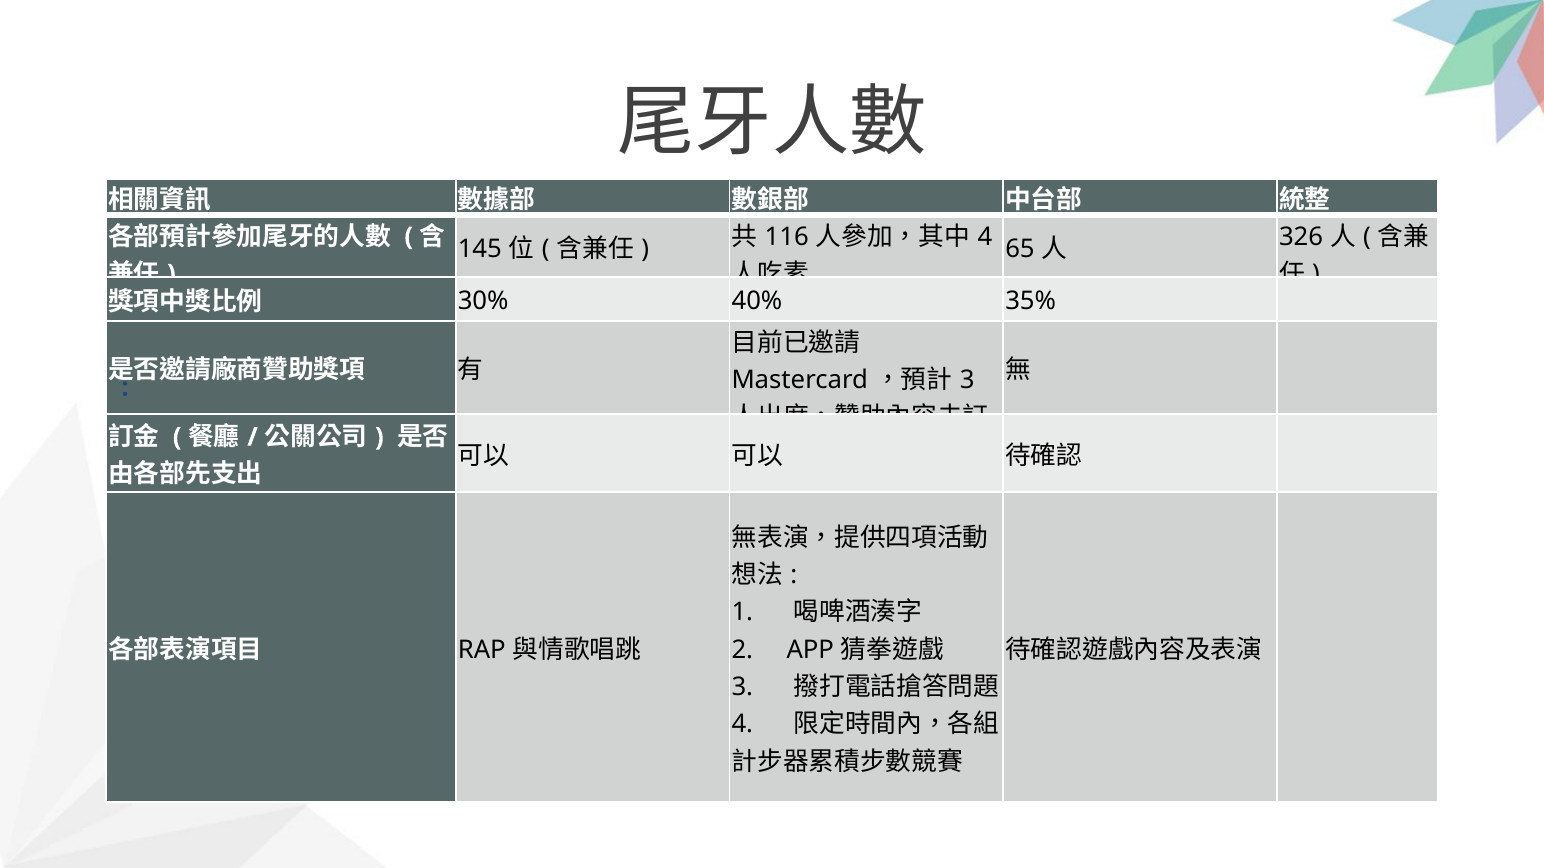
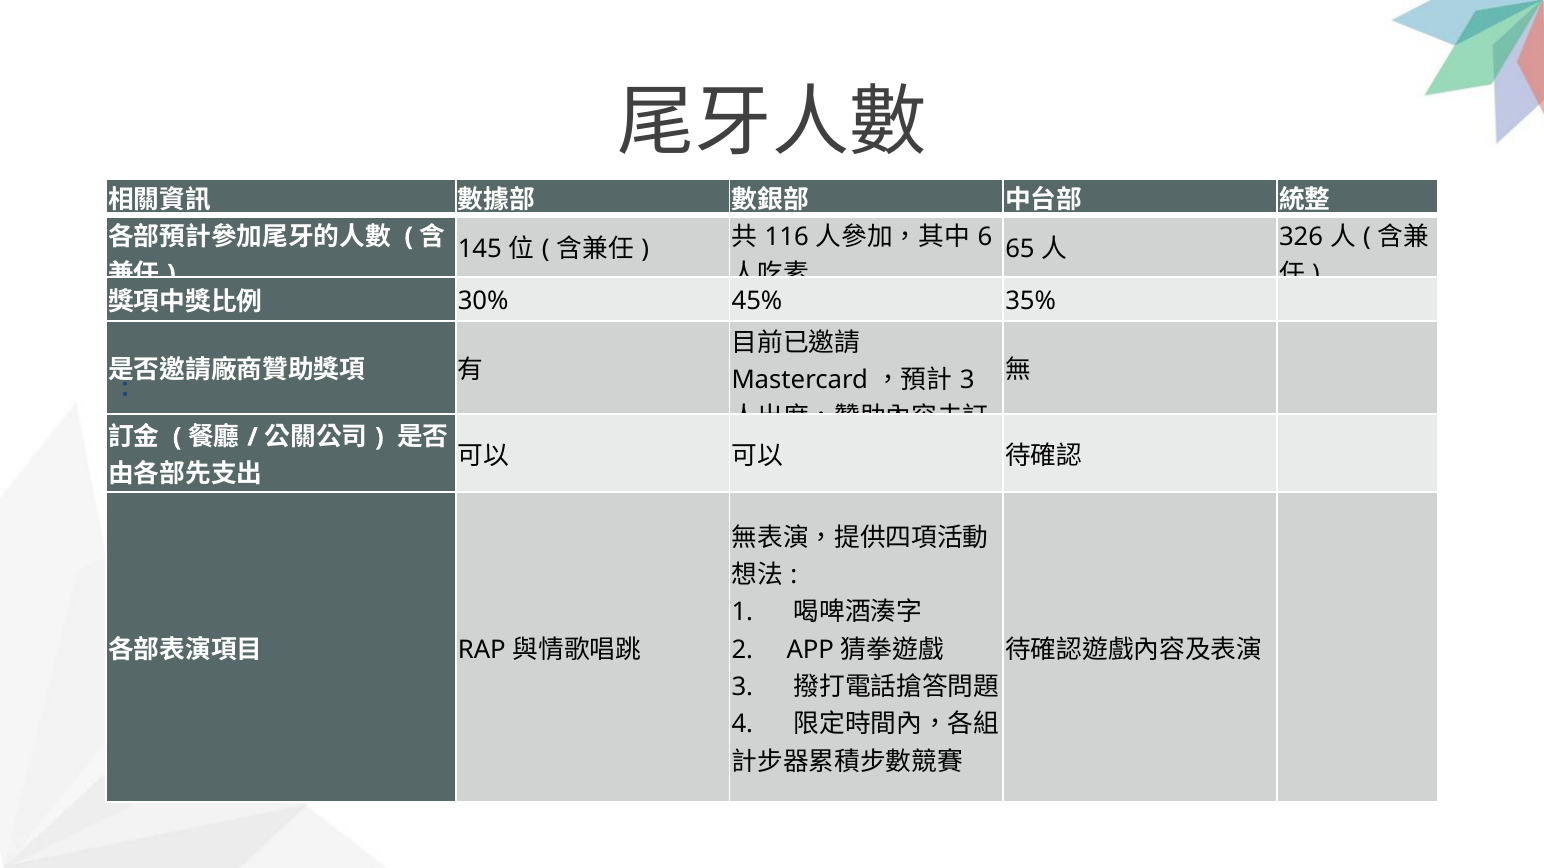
4: 4 -> 6 (985, 237)
40%: 40% -> 45% (757, 301)
